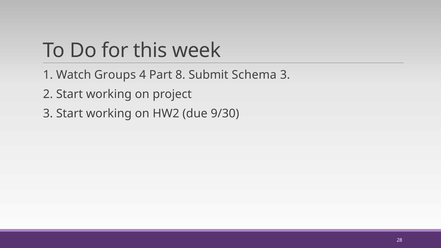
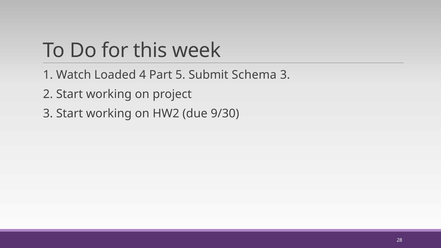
Groups: Groups -> Loaded (115, 75)
8: 8 -> 5 (180, 75)
